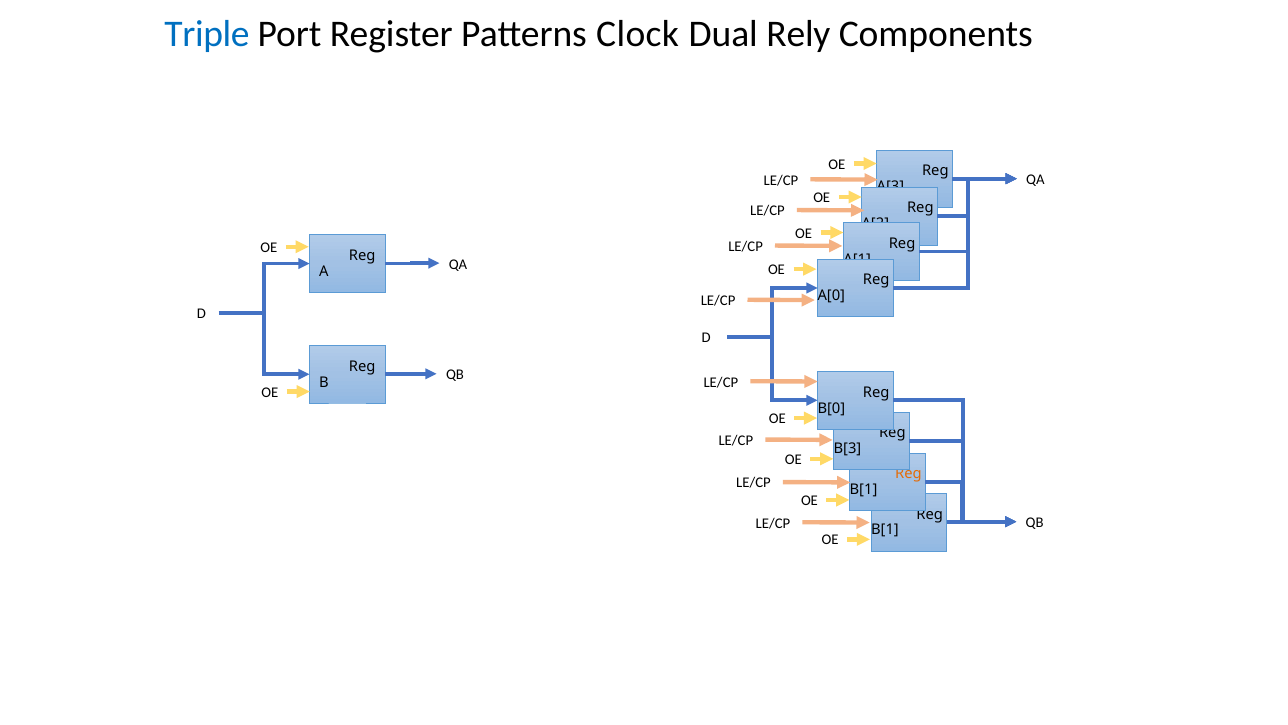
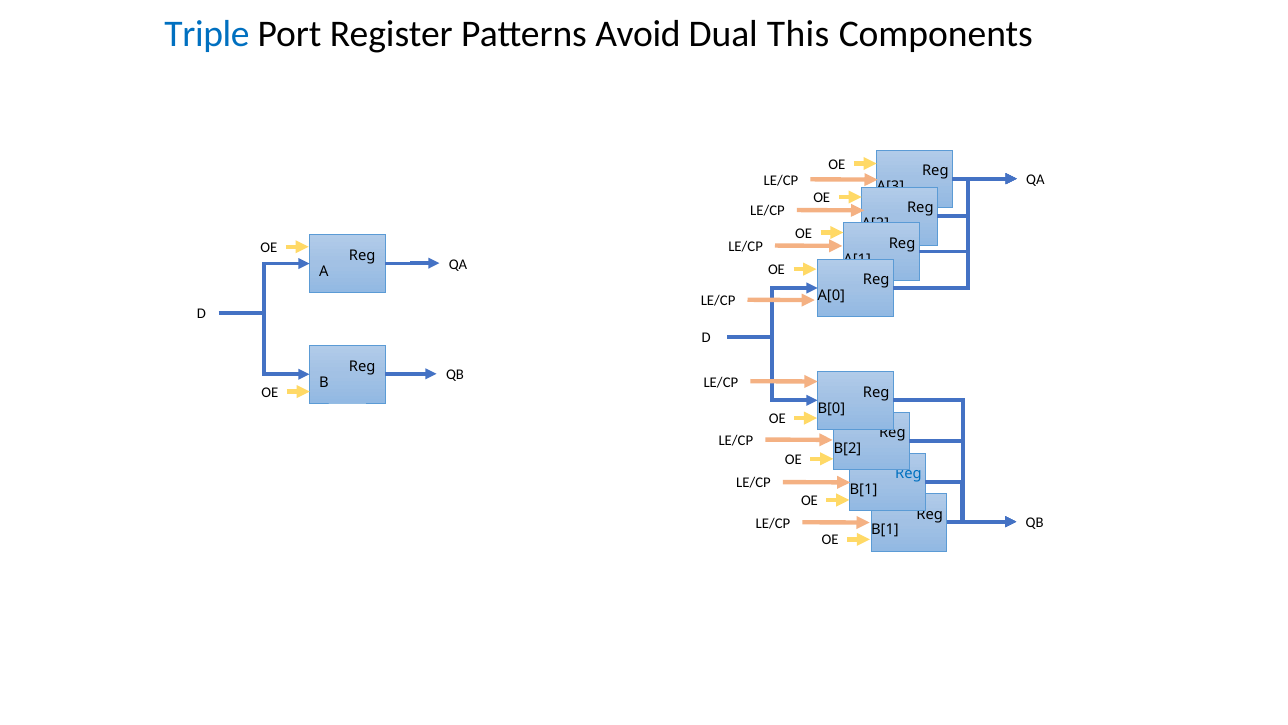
Clock: Clock -> Avoid (638, 34)
Rely: Rely -> This (798, 34)
B[3: B[3 -> B[2 (847, 449)
Reg colour: orange -> blue (908, 473)
